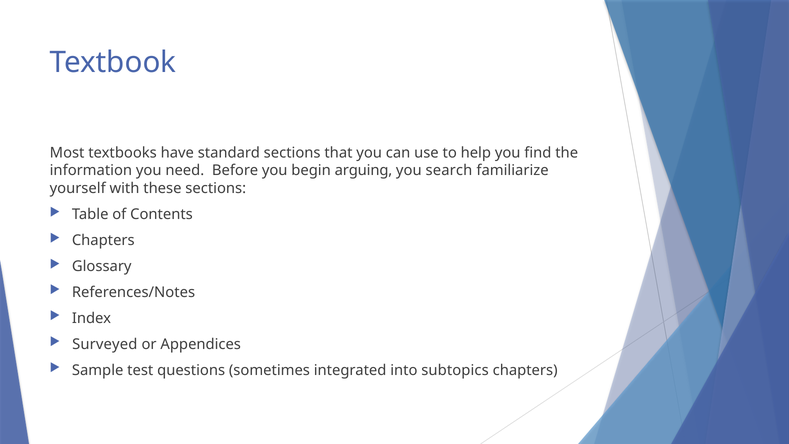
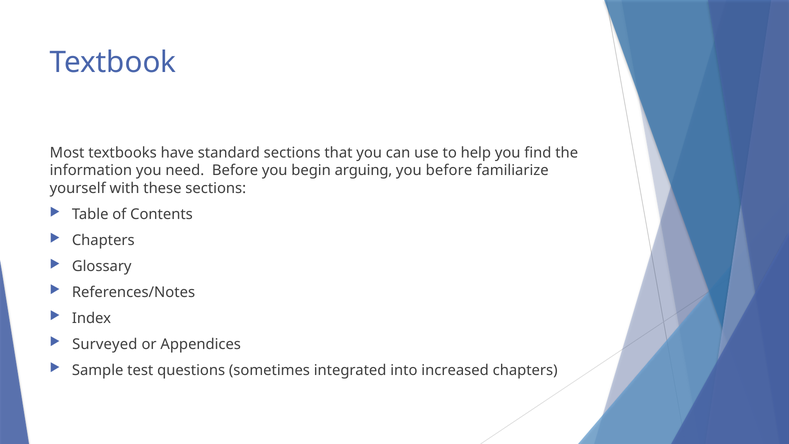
you search: search -> before (449, 170)
subtopics: subtopics -> increased (455, 370)
